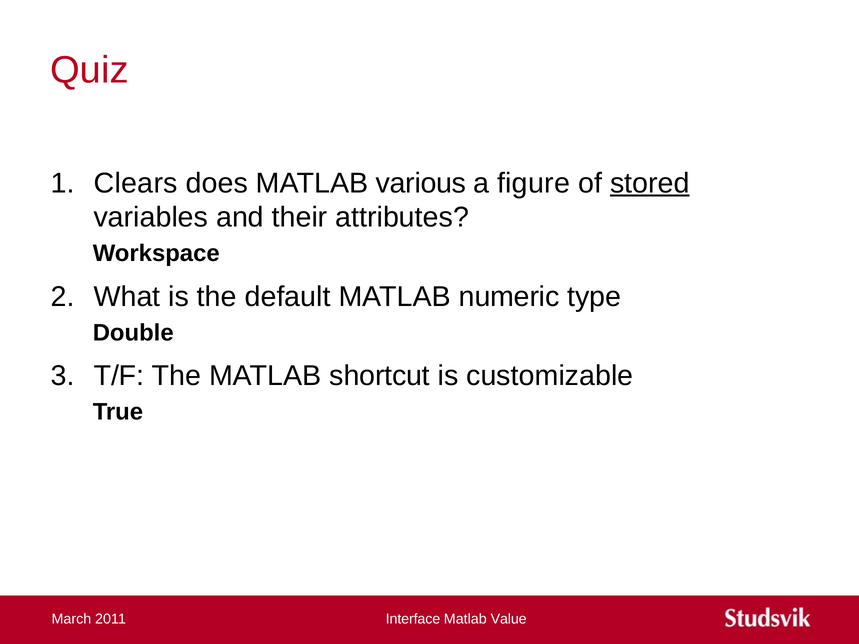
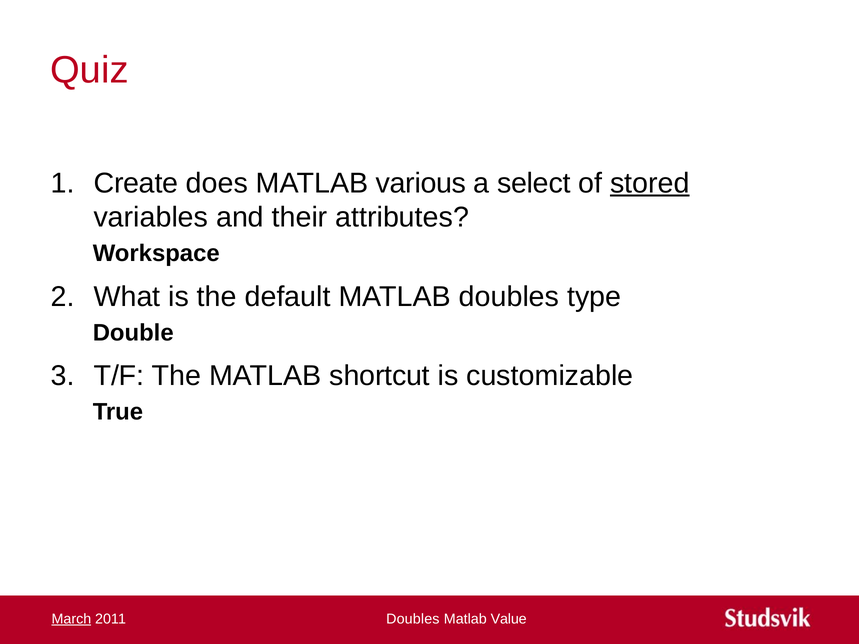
Clears: Clears -> Create (136, 183)
figure: figure -> select (534, 183)
MATLAB numeric: numeric -> doubles (509, 297)
March underline: none -> present (71, 619)
2011 Interface: Interface -> Doubles (413, 619)
